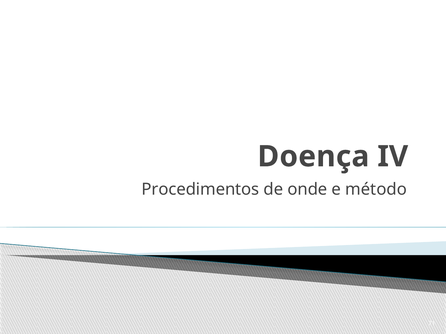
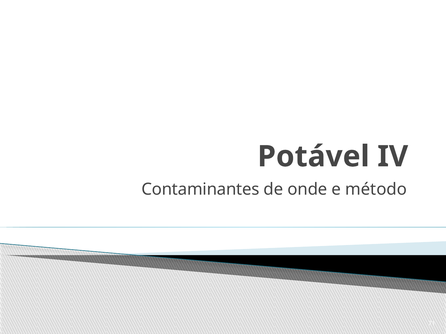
Doença: Doença -> Potável (313, 157)
Procedimentos: Procedimentos -> Contaminantes (200, 190)
